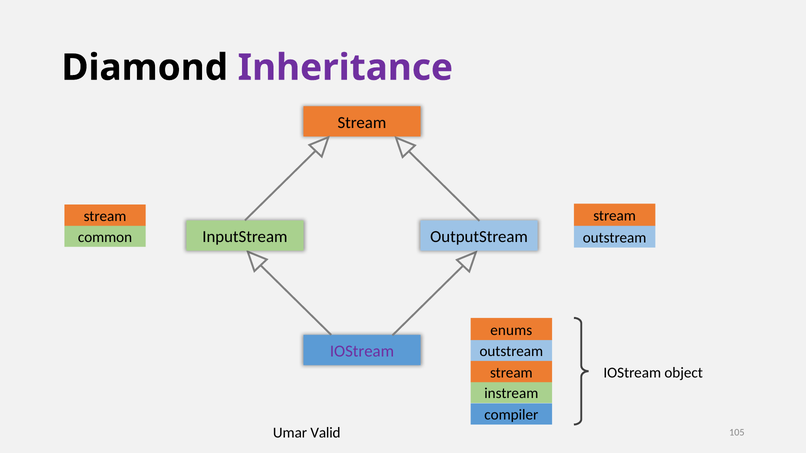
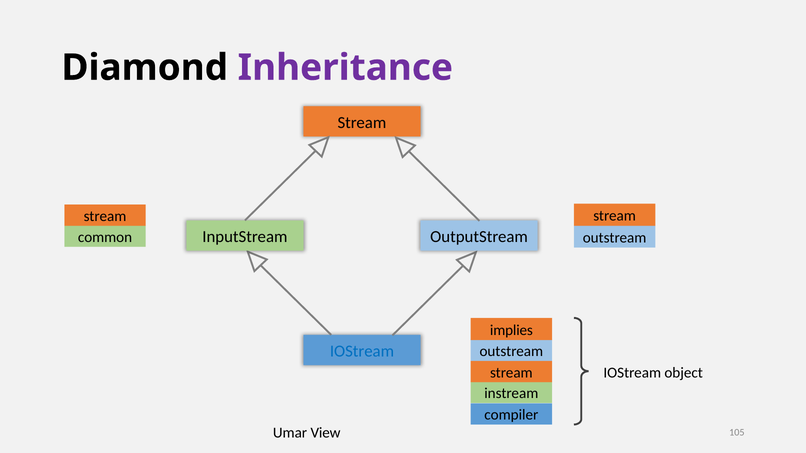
enums: enums -> implies (511, 330)
IOStream colour: purple -> blue (362, 351)
Valid: Valid -> View (326, 433)
